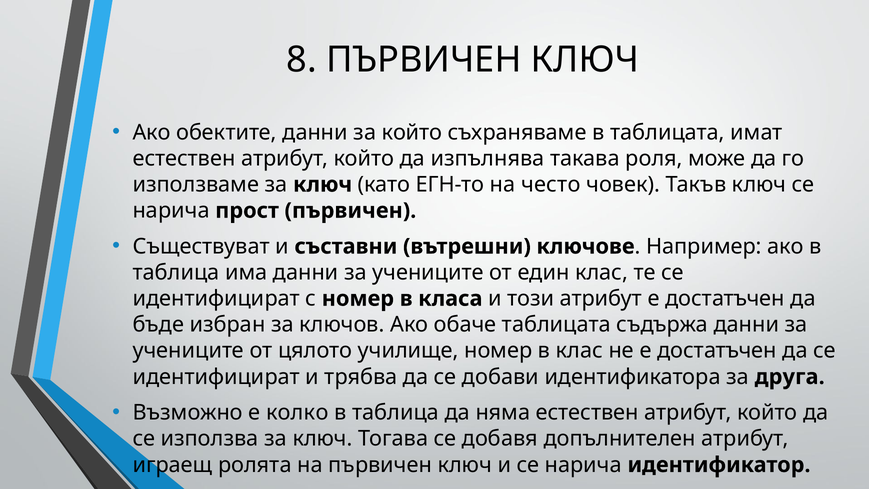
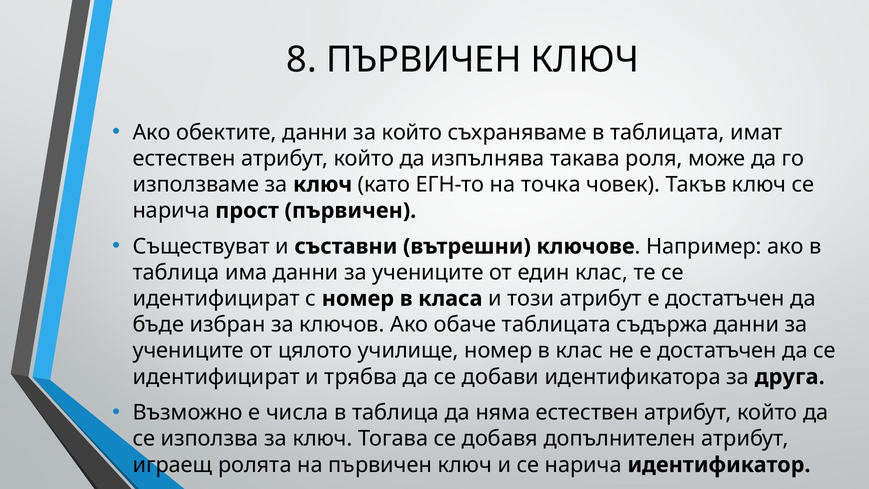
често: често -> точка (551, 184)
колко: колко -> числа (297, 413)
